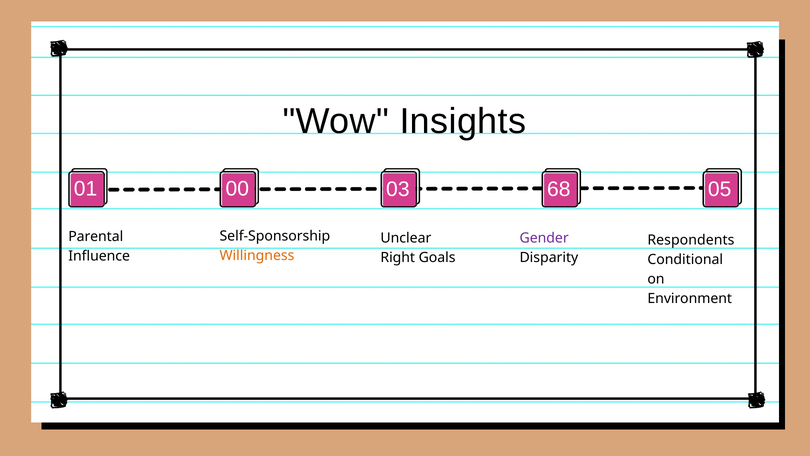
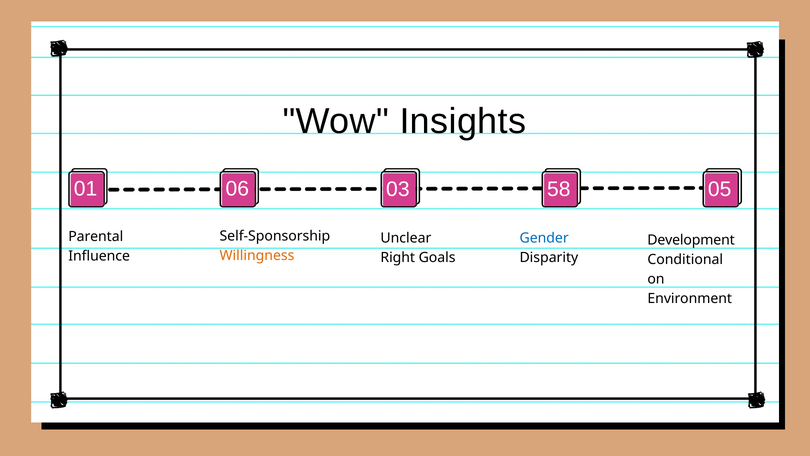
00: 00 -> 06 (237, 189)
68: 68 -> 58 (559, 189)
Gender colour: purple -> blue (544, 238)
Respondents: Respondents -> Development (691, 240)
